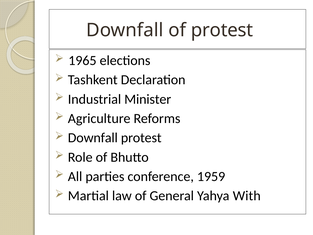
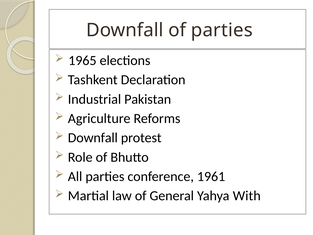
of protest: protest -> parties (222, 30)
Minister: Minister -> Pakistan (148, 99)
1959: 1959 -> 1961 (211, 176)
